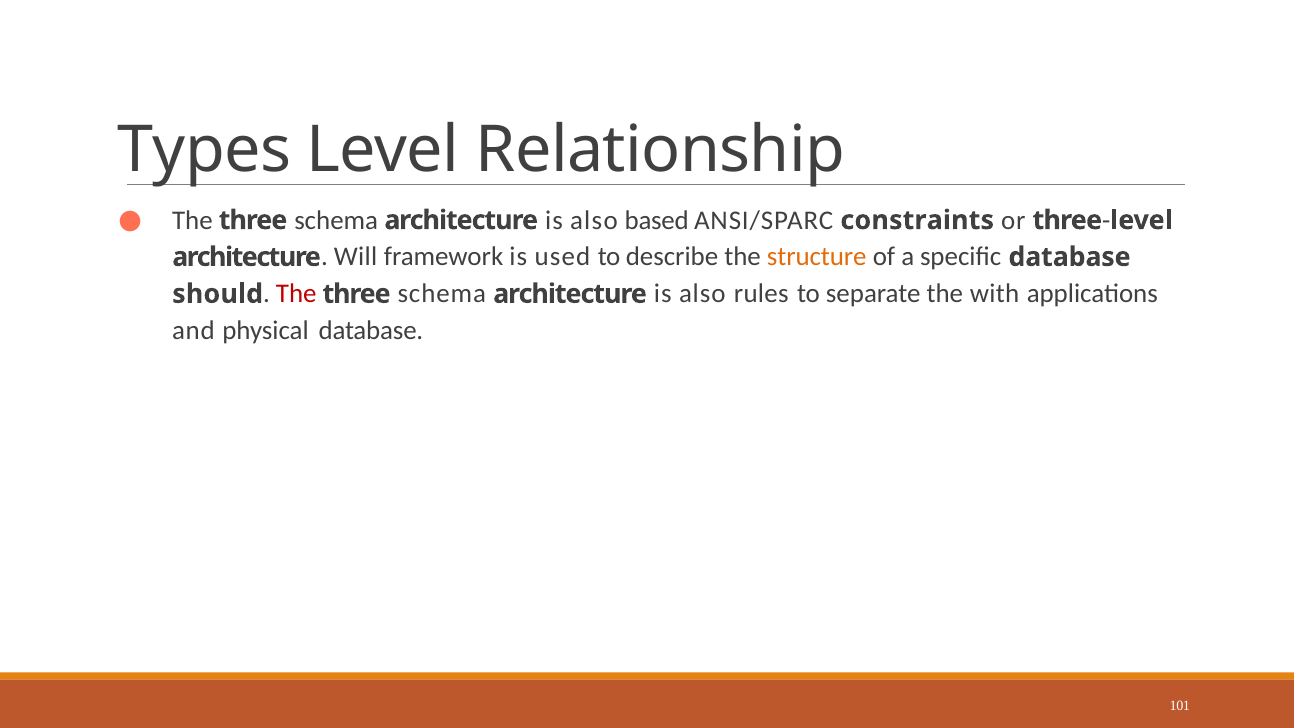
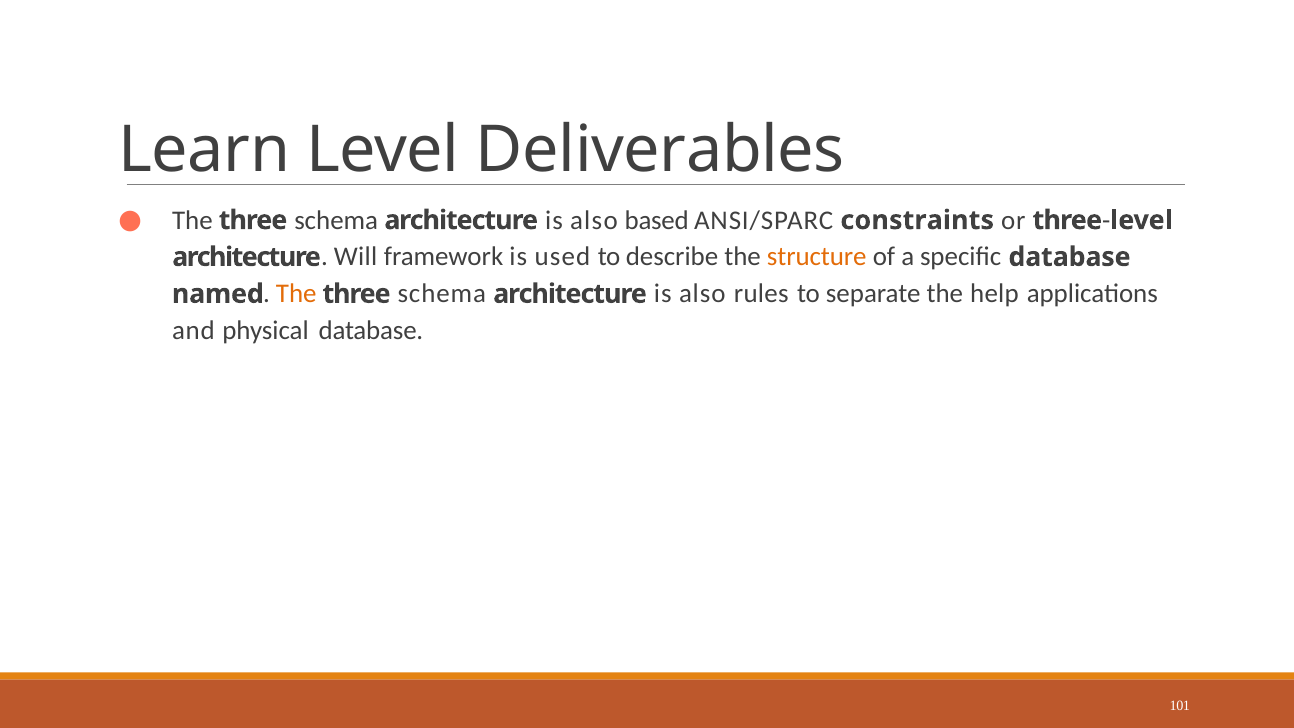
Types: Types -> Learn (204, 150)
Relationship: Relationship -> Deliverables (660, 150)
should: should -> named (218, 294)
The colour: red -> orange (296, 294)
with: with -> help (994, 294)
